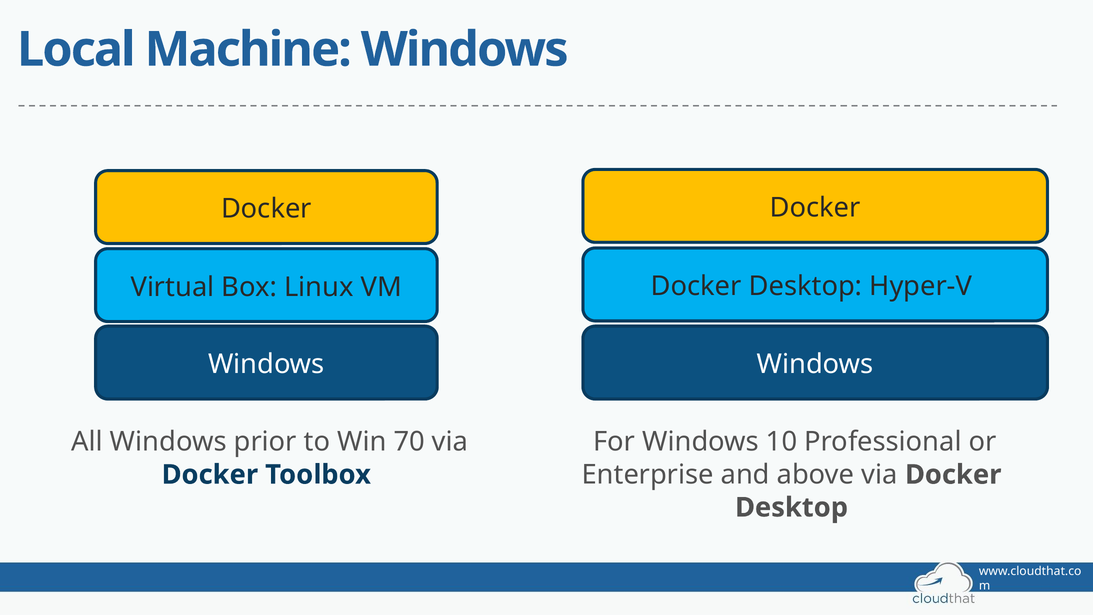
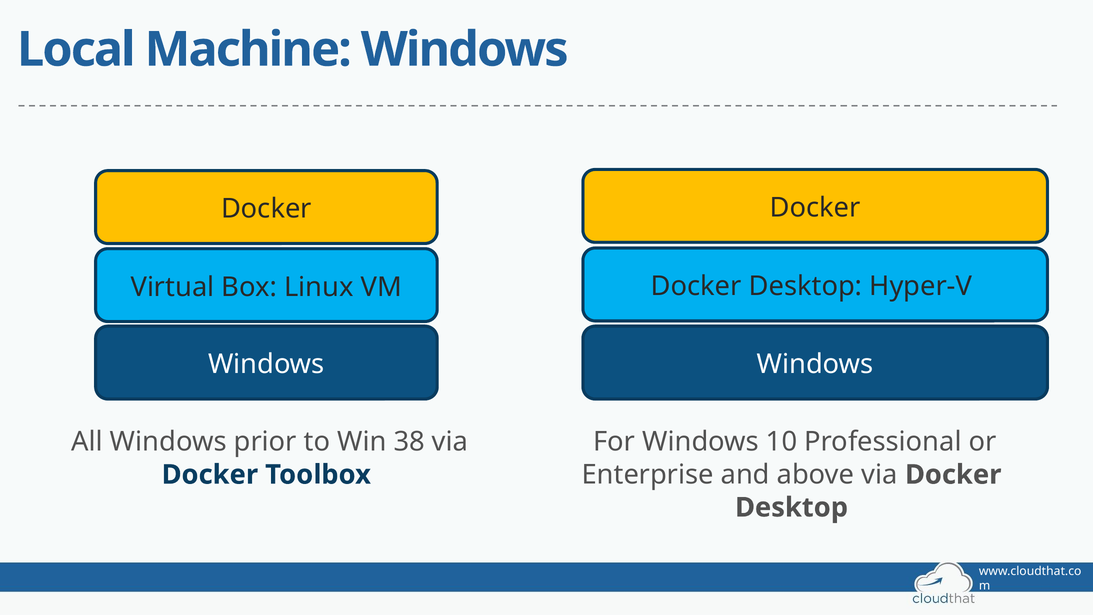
70: 70 -> 38 (409, 442)
